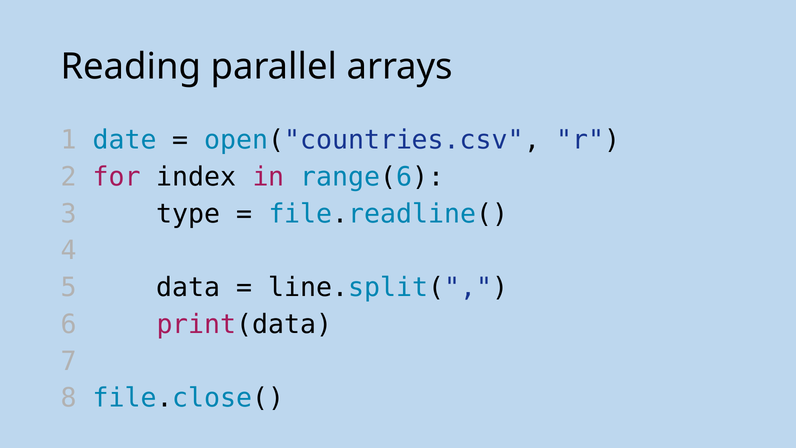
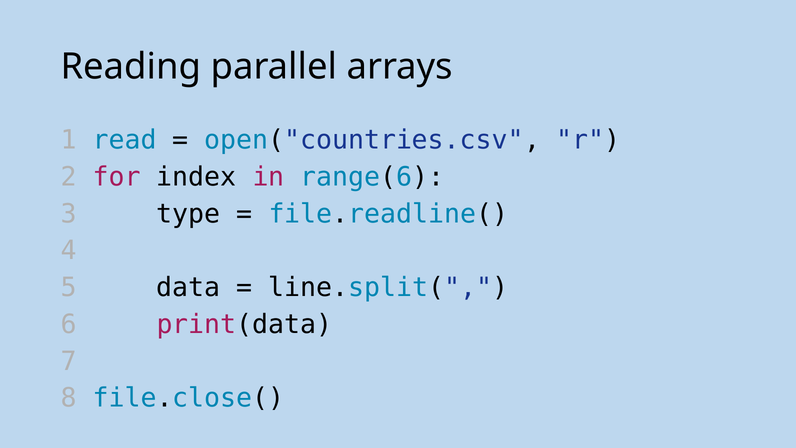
date: date -> read (125, 140)
